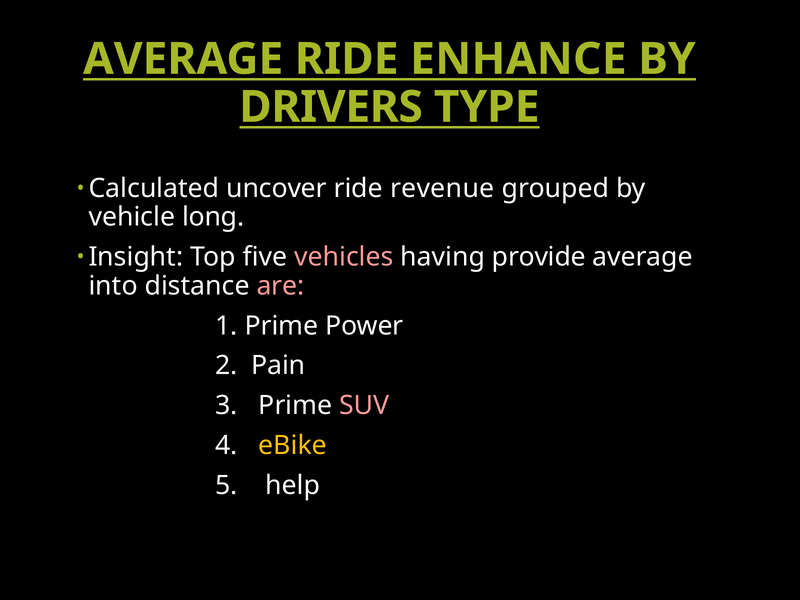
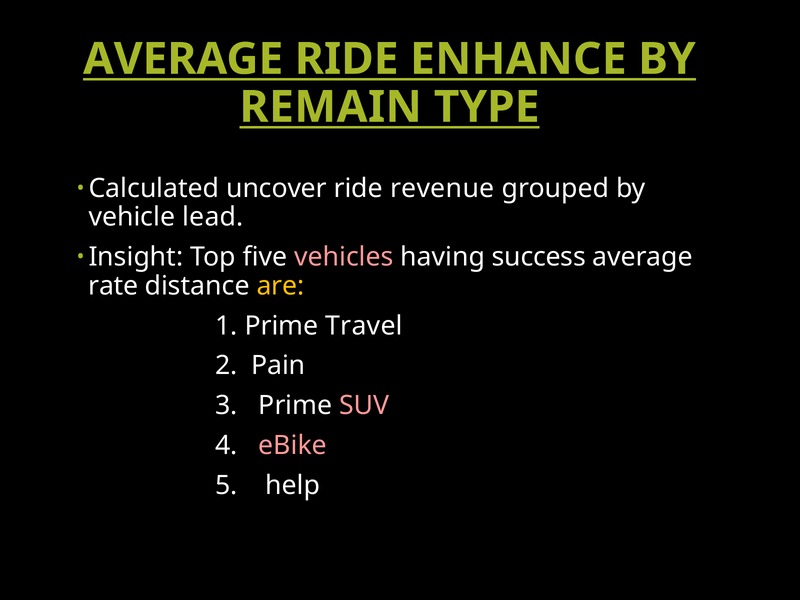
DRIVERS: DRIVERS -> REMAIN (331, 107)
long: long -> lead (213, 217)
provide: provide -> success (539, 257)
into: into -> rate (113, 286)
are colour: pink -> yellow (280, 286)
Power: Power -> Travel (364, 326)
eBike colour: yellow -> pink (293, 445)
